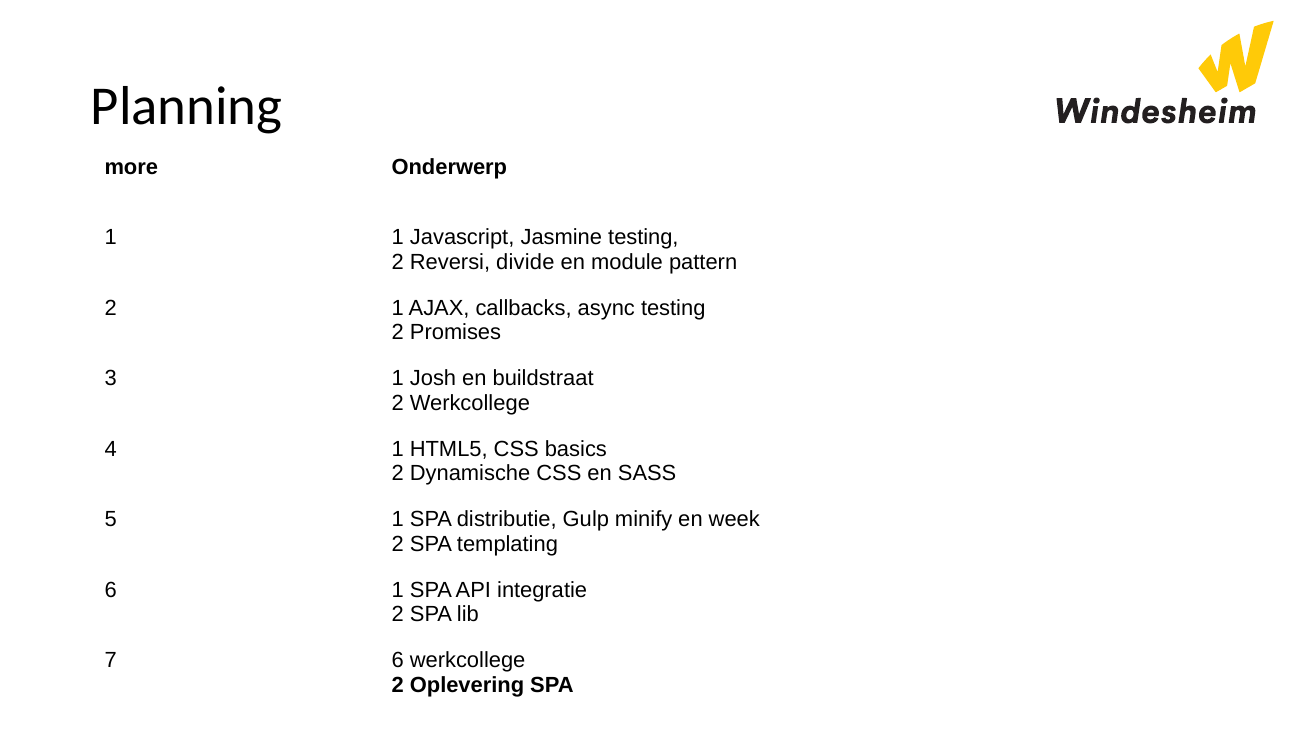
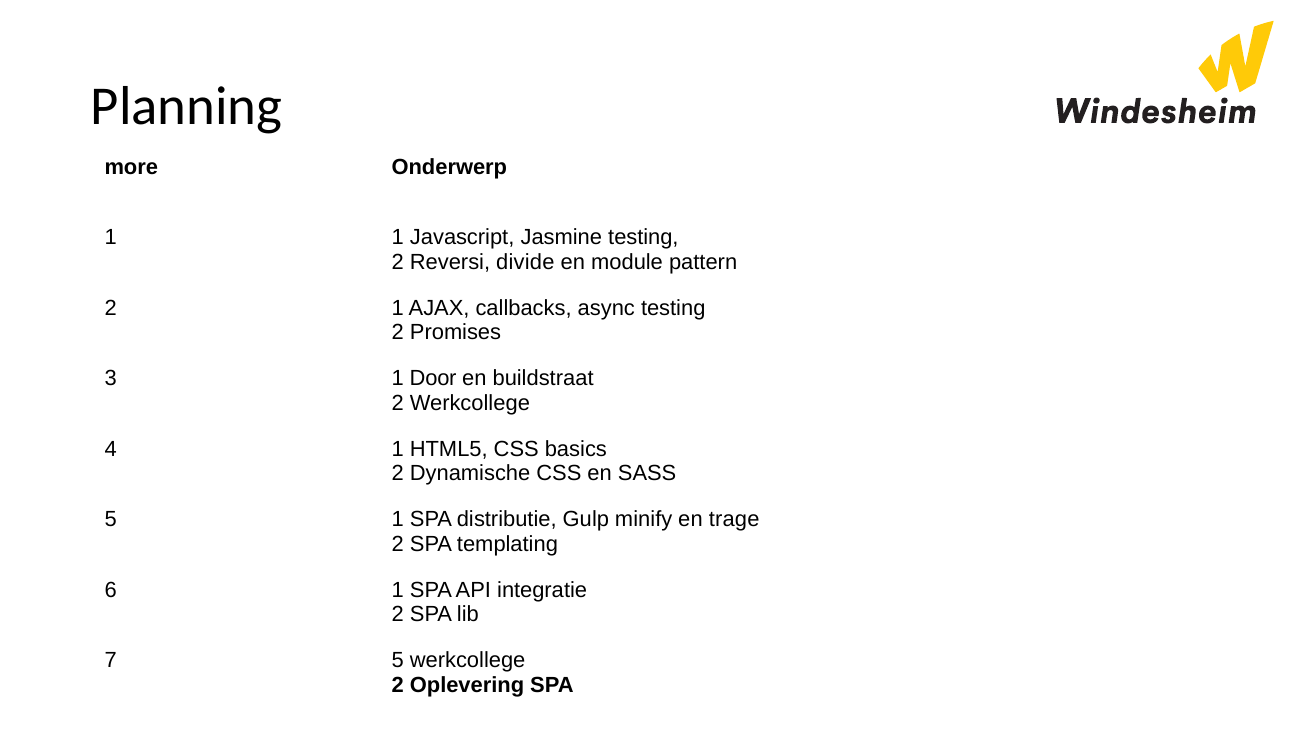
Josh: Josh -> Door (433, 379)
week: week -> trage (734, 520)
7 6: 6 -> 5 (398, 661)
